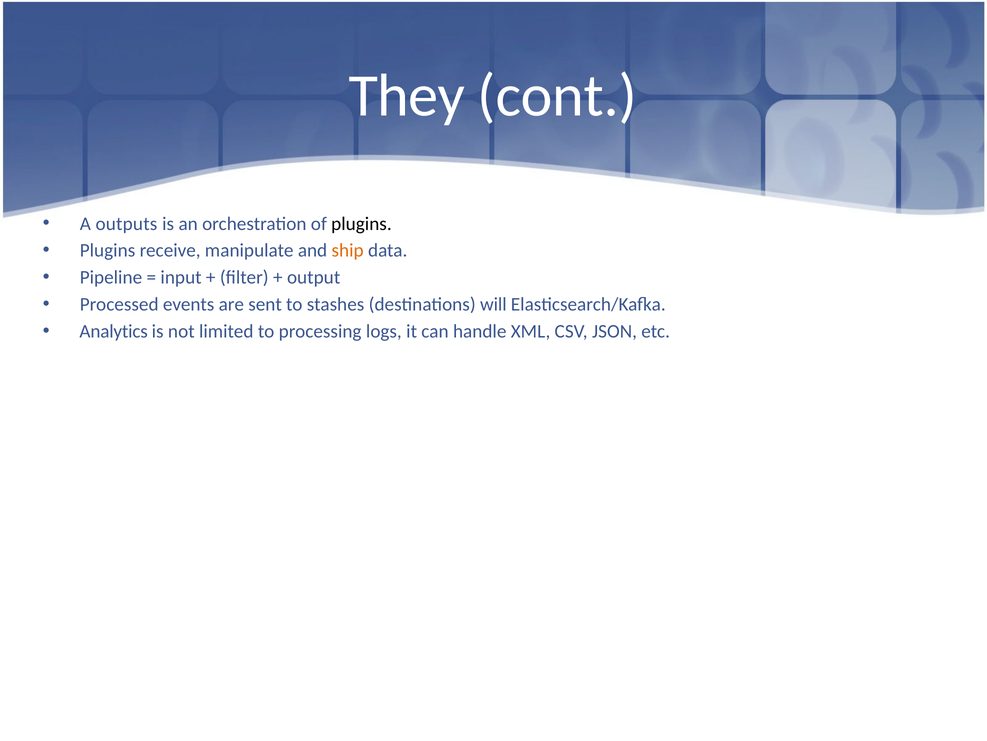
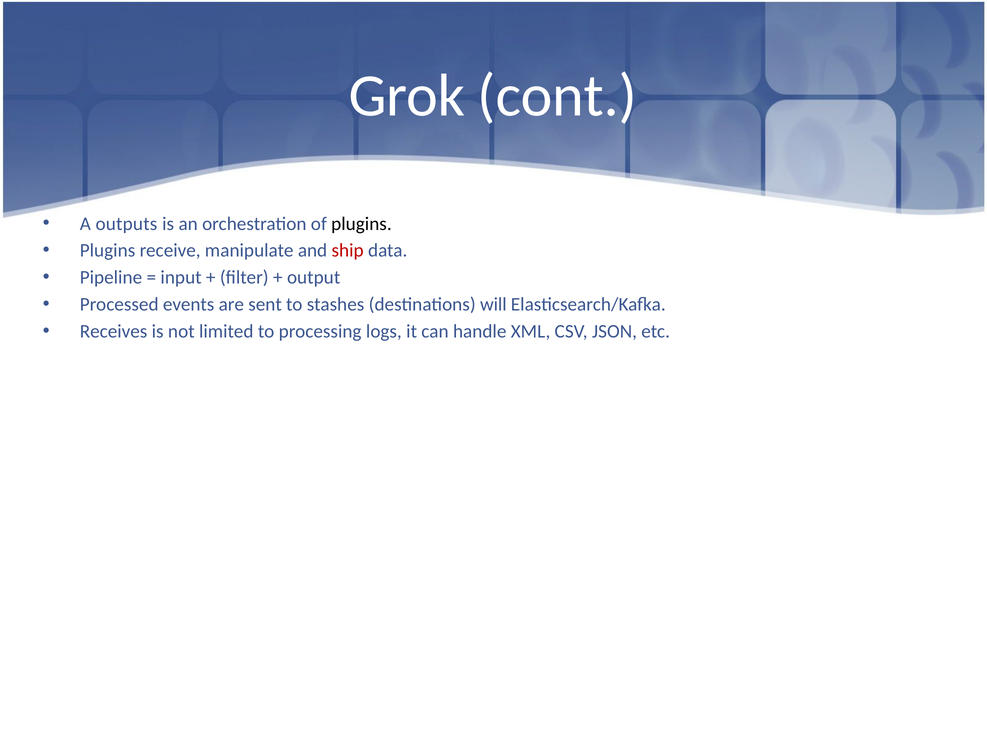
They: They -> Grok (407, 96)
ship colour: orange -> red (348, 250)
Analytics: Analytics -> Receives (114, 331)
